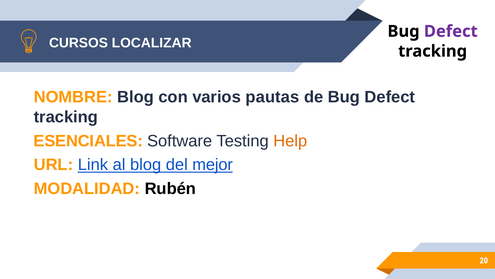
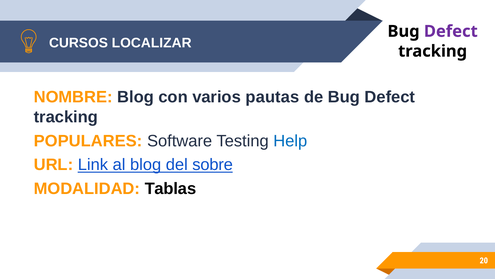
ESENCIALES: ESENCIALES -> POPULARES (88, 141)
Help colour: orange -> blue (290, 141)
mejor: mejor -> sobre (213, 165)
Rubén: Rubén -> Tablas (170, 188)
